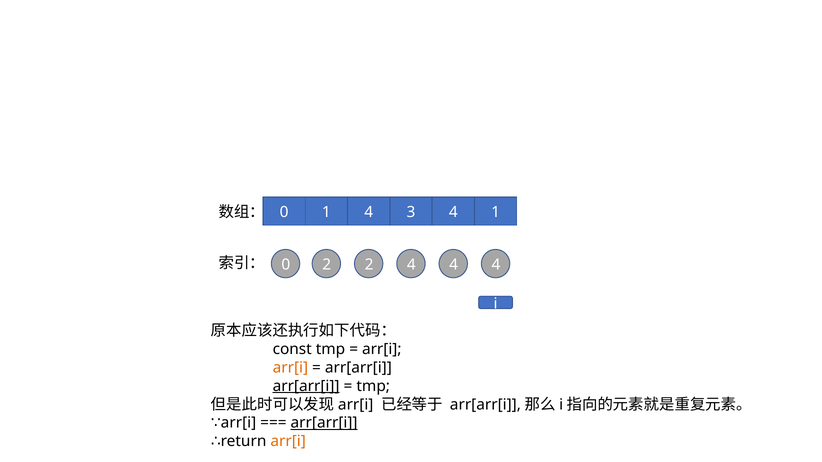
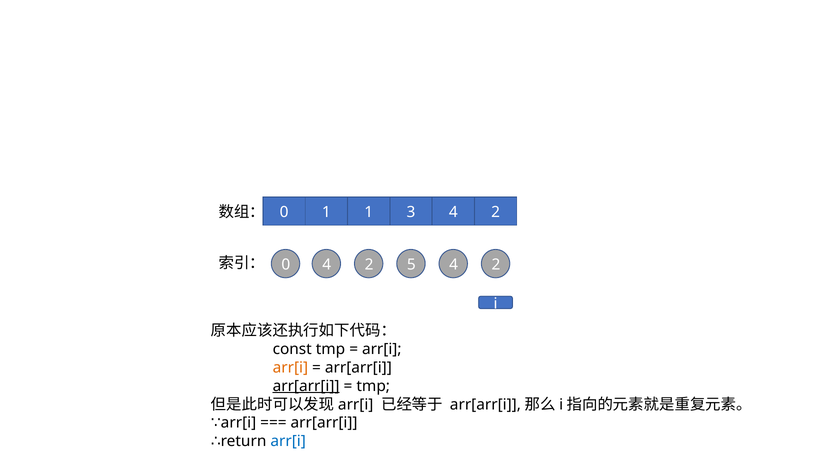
1 4: 4 -> 1 (369, 212)
3 4 1: 1 -> 2 (496, 212)
0 2: 2 -> 4 (327, 265)
2 4: 4 -> 5 (411, 265)
4: 4 -> 2 (496, 265)
arr[arr[i underline: present -> none (324, 423)
arr[i colour: orange -> blue (288, 442)
